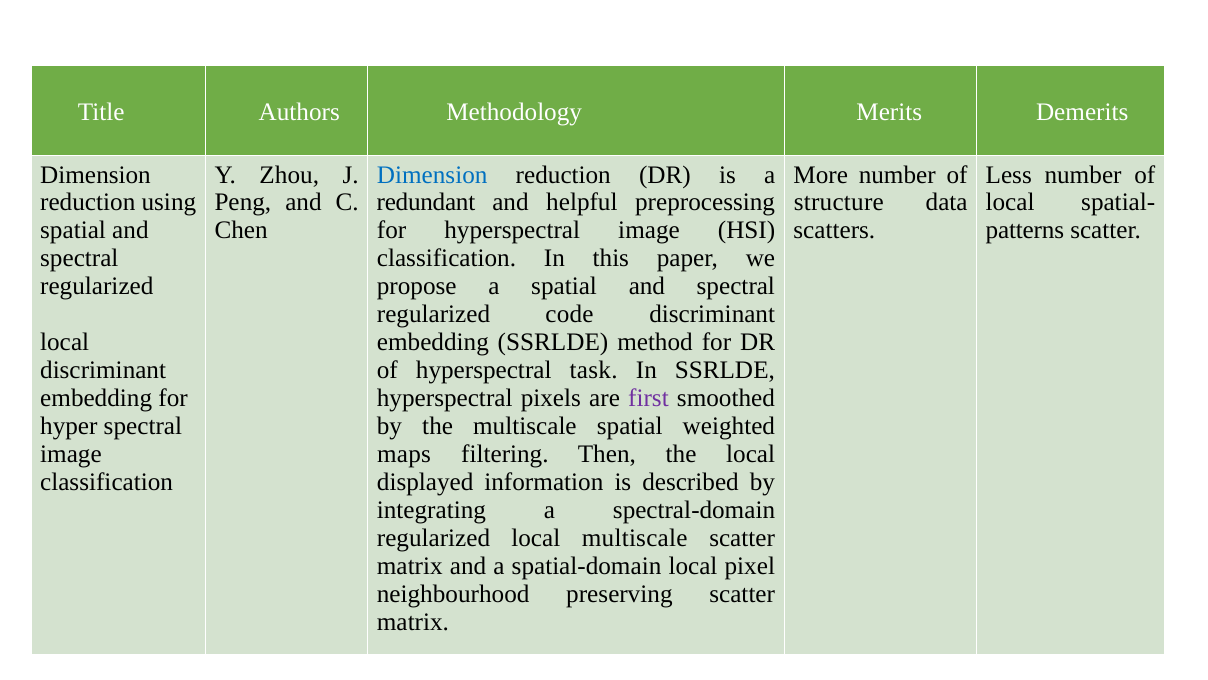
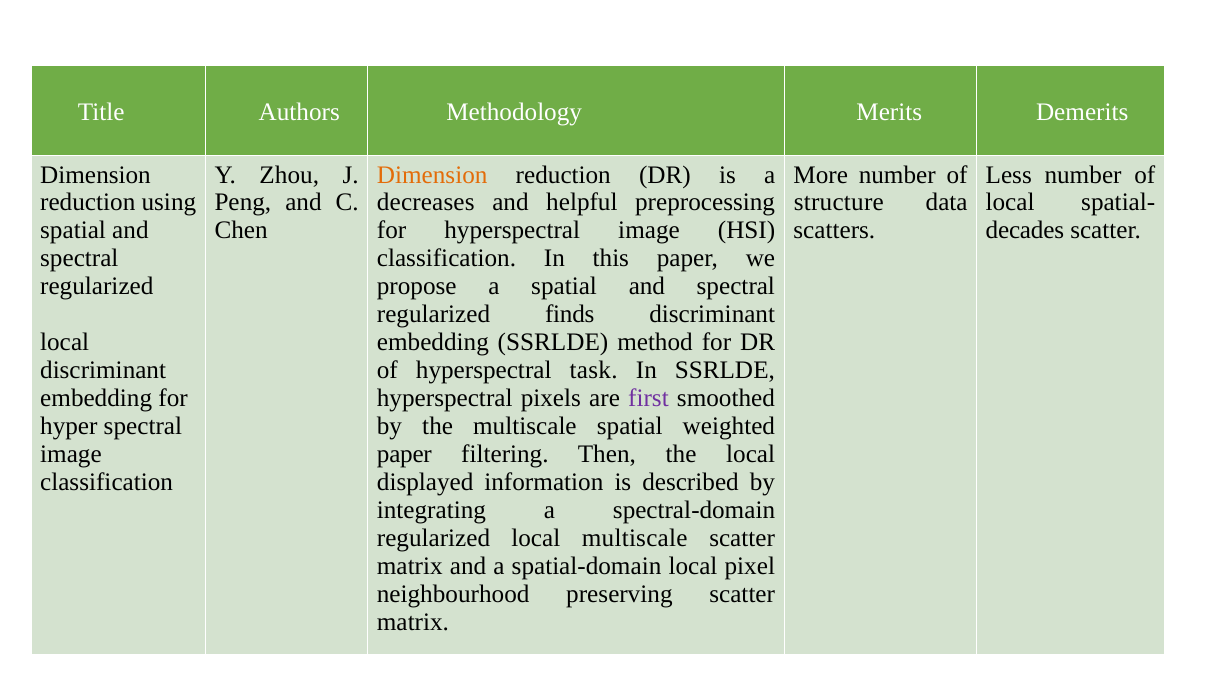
Dimension colour: blue -> orange (432, 175)
redundant: redundant -> decreases (426, 202)
patterns: patterns -> decades (1025, 230)
code: code -> finds (570, 314)
maps: maps -> paper (404, 454)
